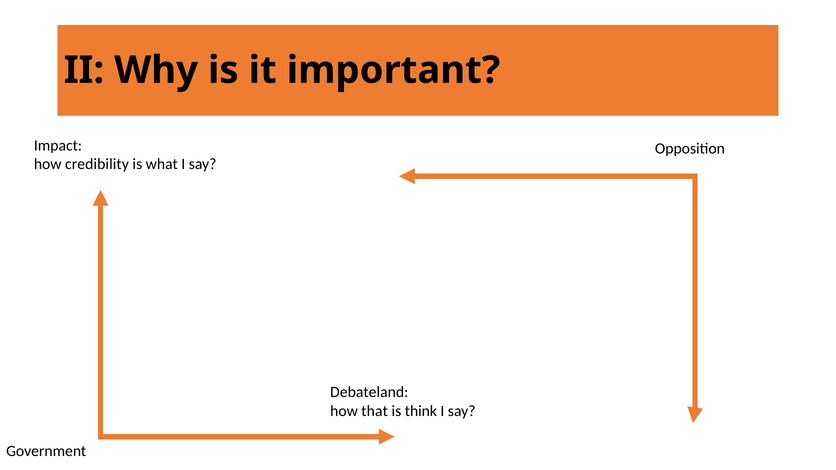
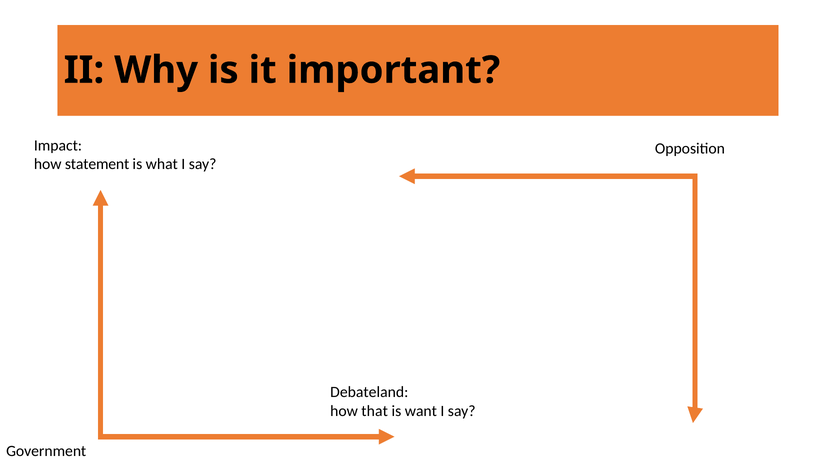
credibility: credibility -> statement (97, 164)
think: think -> want (421, 411)
